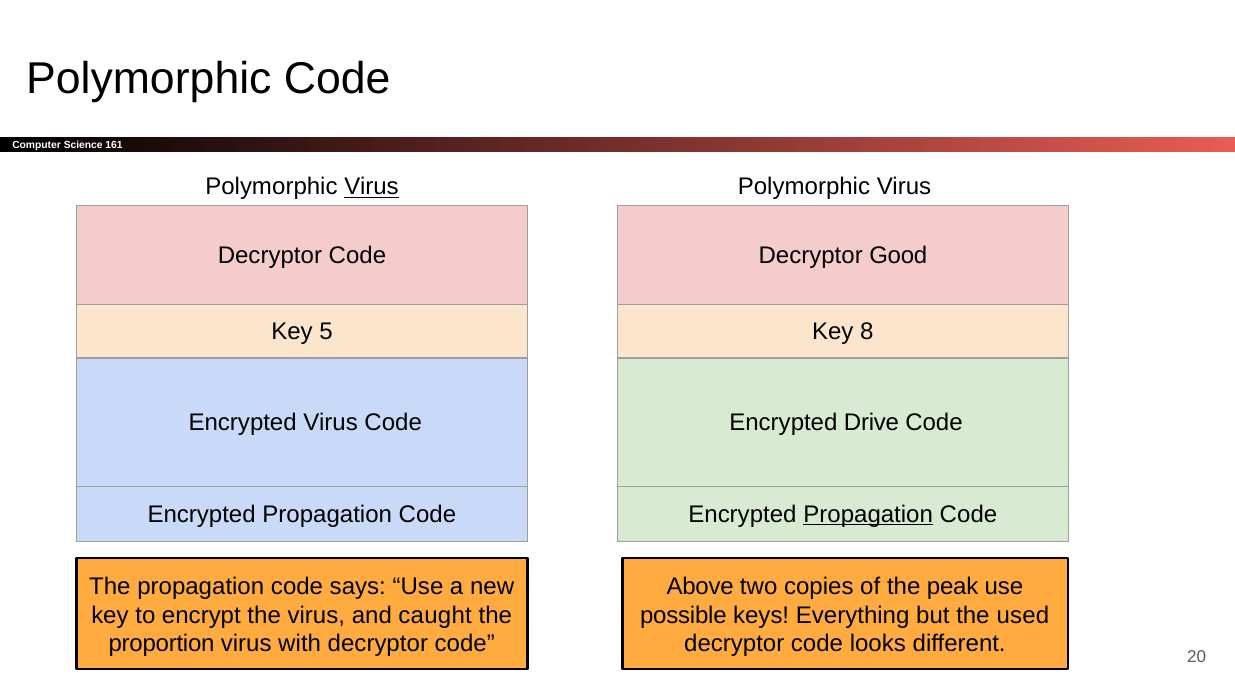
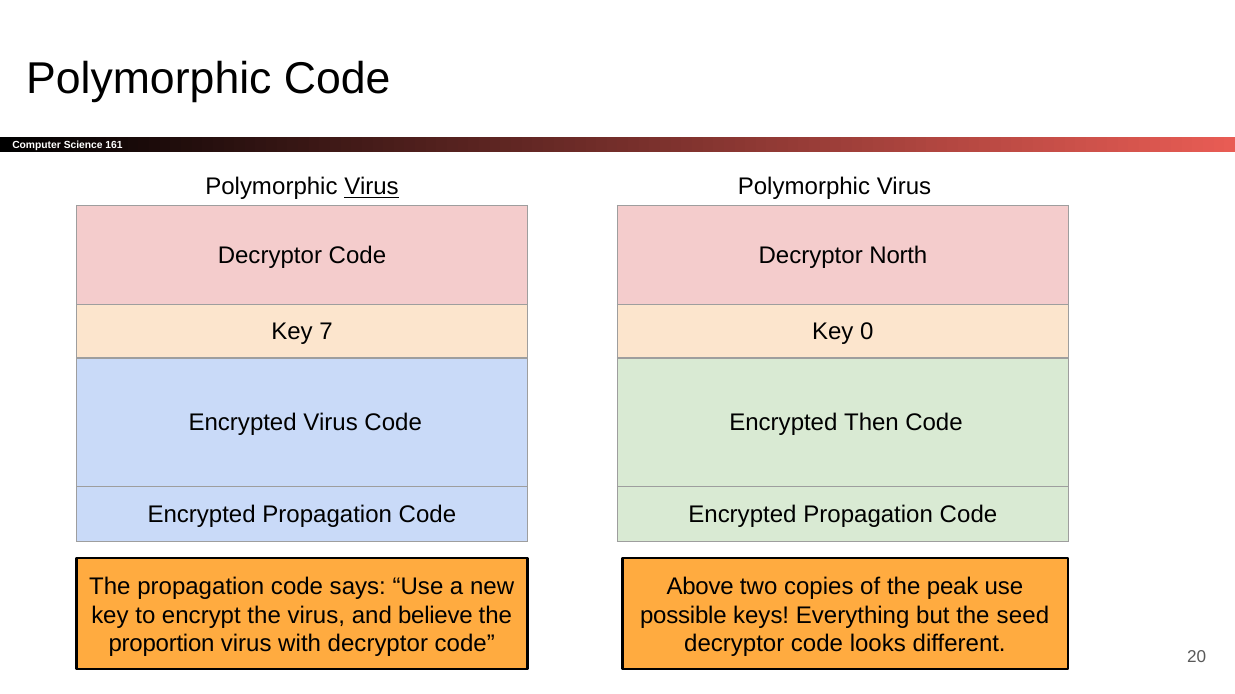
Good: Good -> North (898, 256)
5: 5 -> 7 (326, 332)
8: 8 -> 0 (867, 332)
Drive: Drive -> Then (871, 423)
Propagation underline: present -> none (868, 515)
caught: caught -> believe (435, 616)
used: used -> seed (1023, 616)
